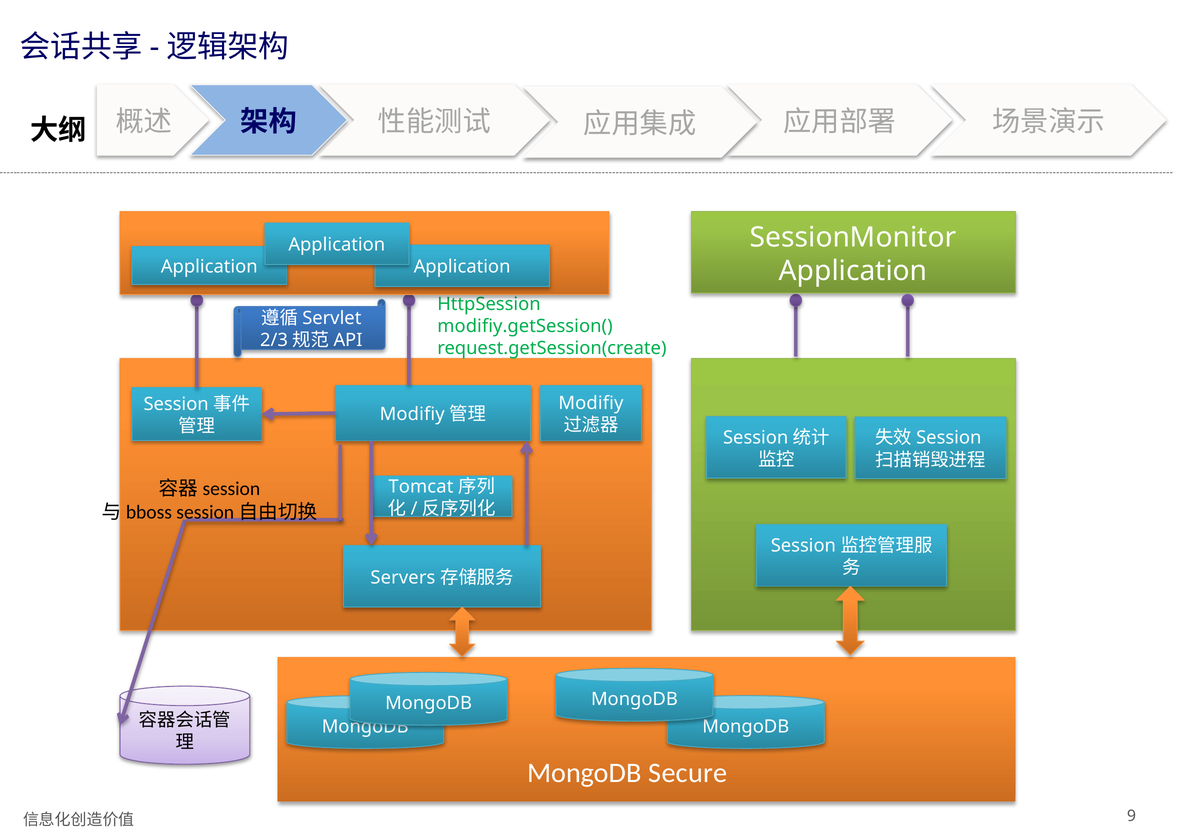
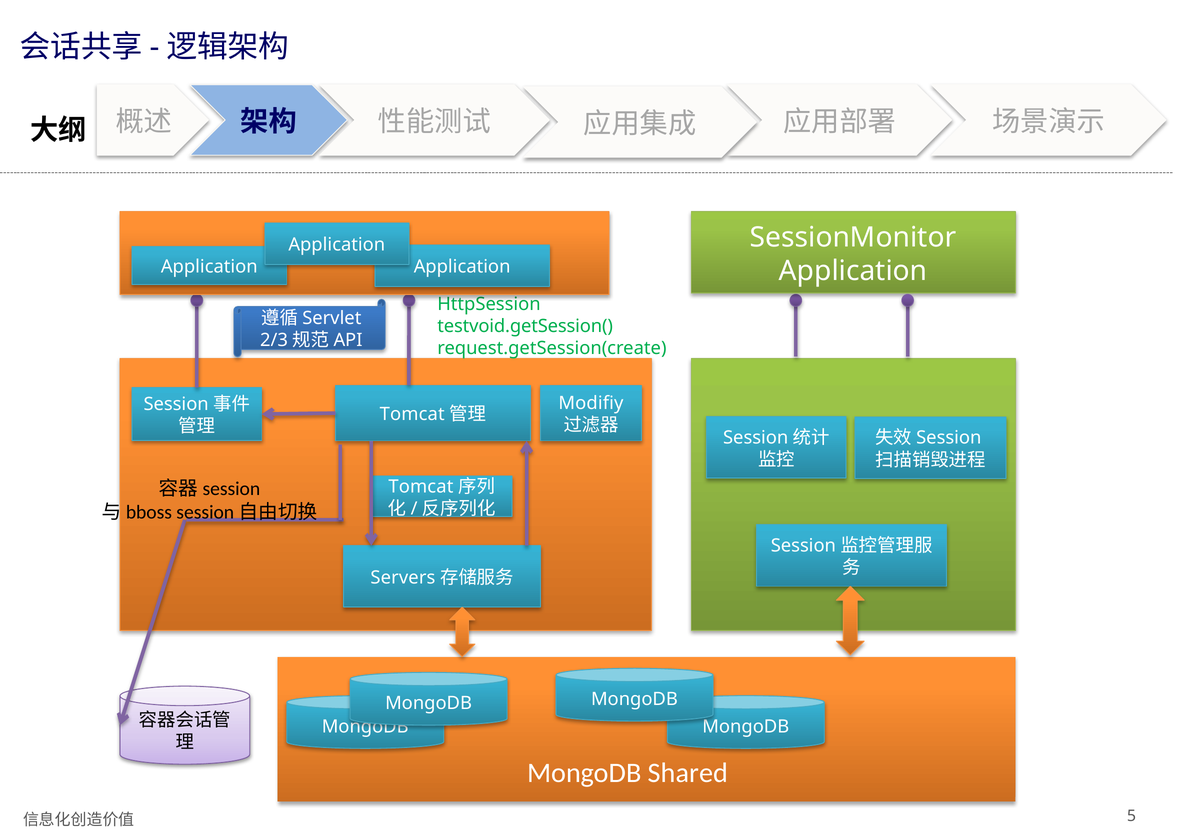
modifiy.getSession(: modifiy.getSession( -> testvoid.getSession( (525, 327)
Modifiy: Modifiy -> Tomcat (412, 415)
Secure: Secure -> Shared (688, 773)
9: 9 -> 5 (1132, 816)
